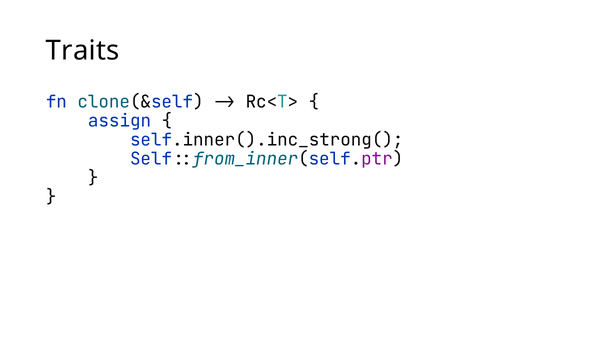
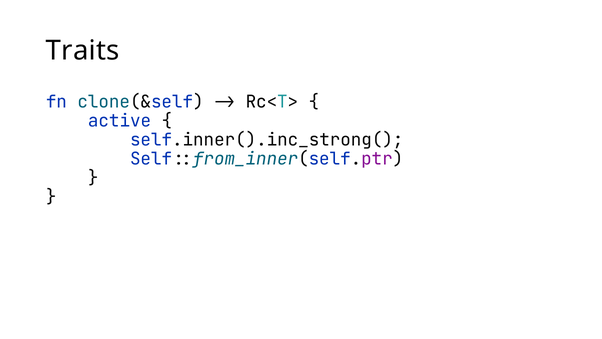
assign: assign -> active (120, 121)
